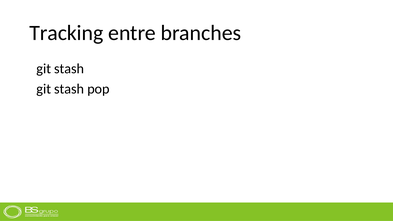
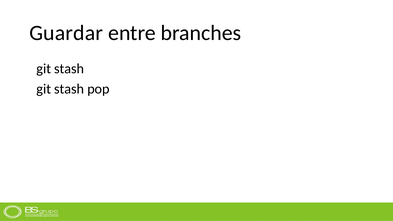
Tracking: Tracking -> Guardar (66, 33)
